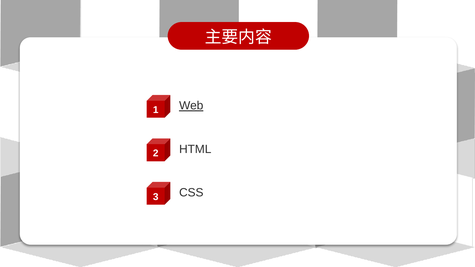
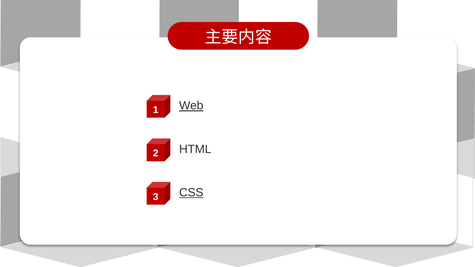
CSS underline: none -> present (191, 193)
